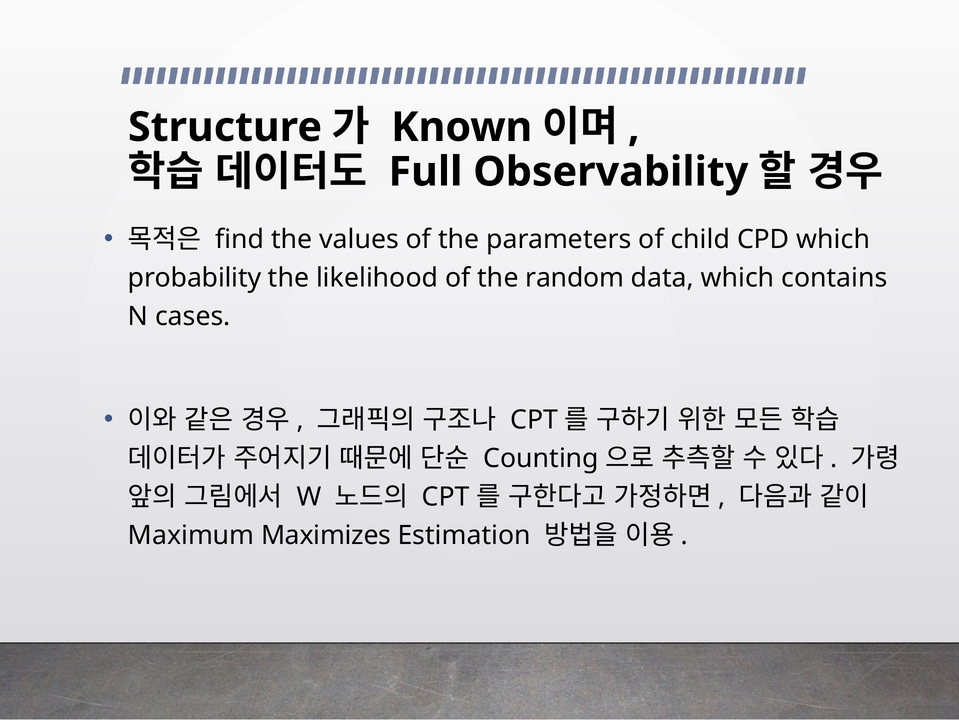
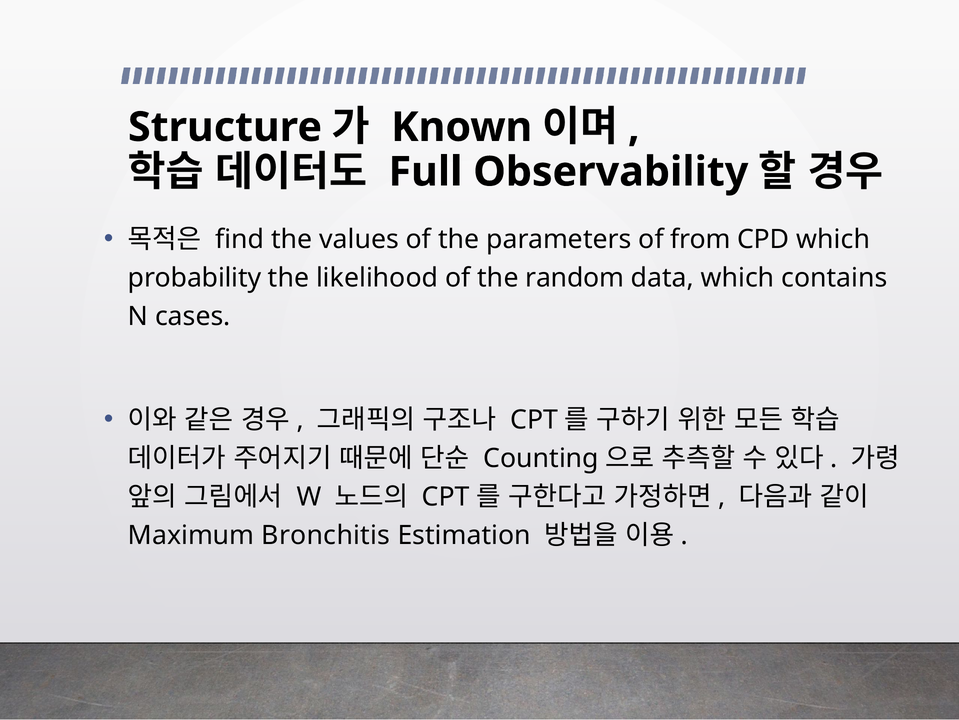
child: child -> from (701, 239)
Maximizes: Maximizes -> Bronchitis (326, 535)
